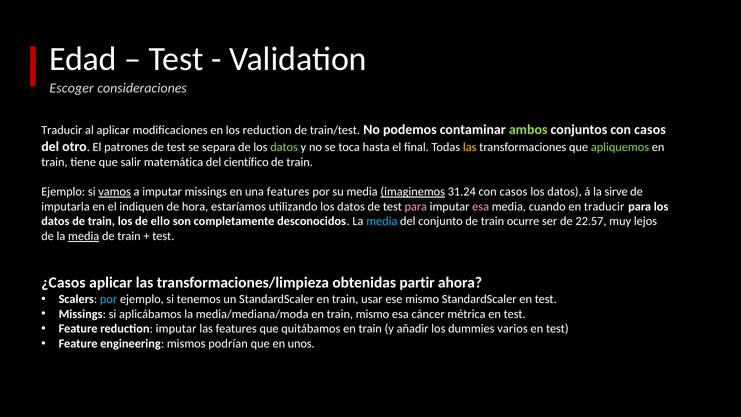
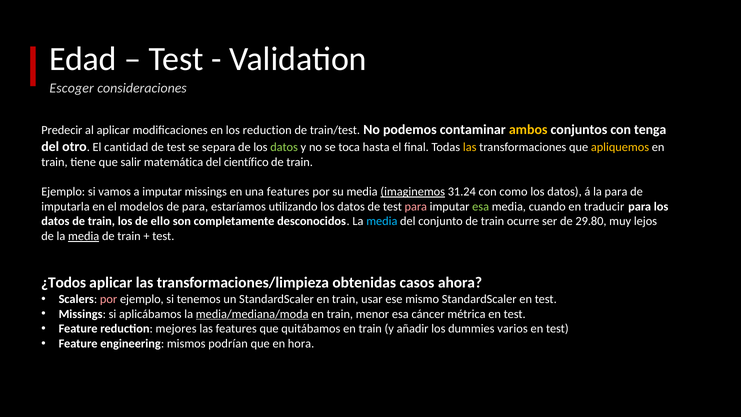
Traducir: Traducir -> Predecir (62, 130)
ambos colour: light green -> yellow (528, 130)
conjuntos con casos: casos -> tenga (650, 130)
patrones: patrones -> cantidad (126, 147)
apliquemos colour: light green -> yellow (620, 147)
vamos underline: present -> none (115, 192)
31.24 con casos: casos -> como (513, 192)
la sirve: sirve -> para (616, 192)
indiquen: indiquen -> modelos (142, 206)
de hora: hora -> para (195, 206)
esa colour: pink -> light green (481, 206)
22.57: 22.57 -> 29.80 (591, 221)
¿Casos: ¿Casos -> ¿Todos (64, 283)
partir: partir -> casos (417, 283)
por colour: light blue -> pink (109, 299)
media/mediana/moda underline: none -> present (252, 314)
train mismo: mismo -> menor (372, 314)
reduction imputar: imputar -> mejores (176, 329)
unos: unos -> hora (301, 344)
